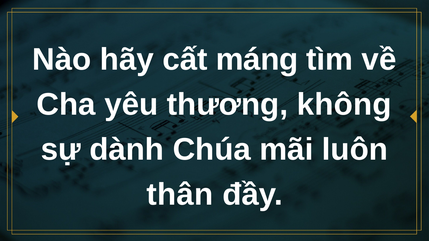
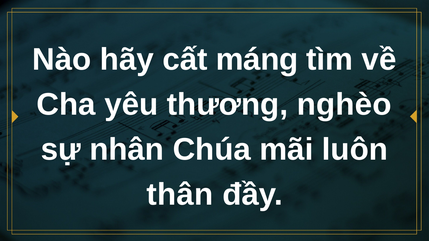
không: không -> nghèo (344, 105)
dành: dành -> nhân (127, 150)
